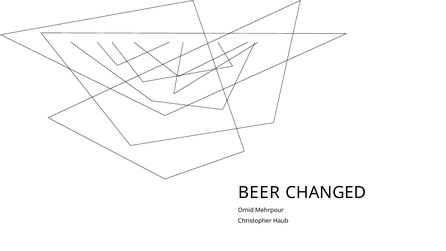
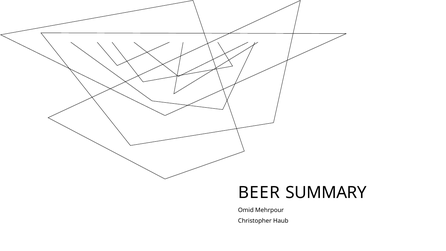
CHANGED: CHANGED -> SUMMARY (326, 192)
